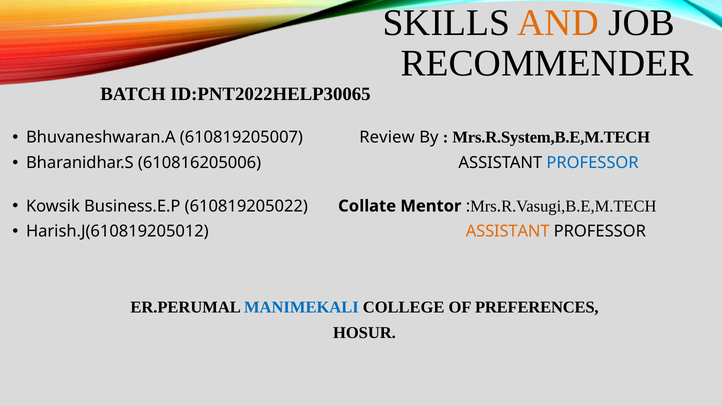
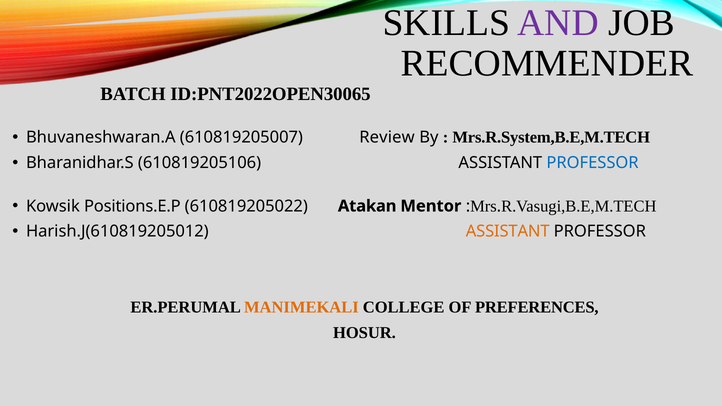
AND colour: orange -> purple (558, 23)
ID:PNT2022HELP30065: ID:PNT2022HELP30065 -> ID:PNT2022OPEN30065 (270, 94)
610816205006: 610816205006 -> 610819205106 (200, 163)
Business.E.P: Business.E.P -> Positions.E.P (132, 206)
Collate: Collate -> Atakan (367, 206)
MANIMEKALI colour: blue -> orange (301, 308)
